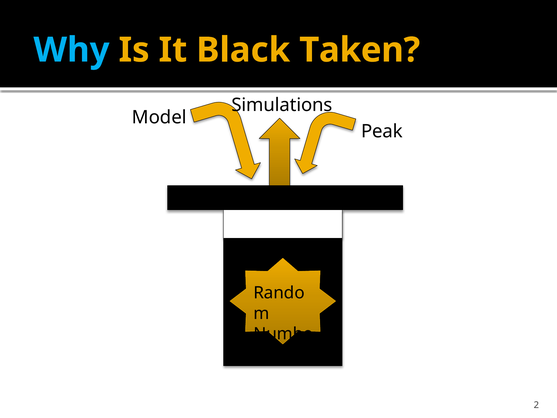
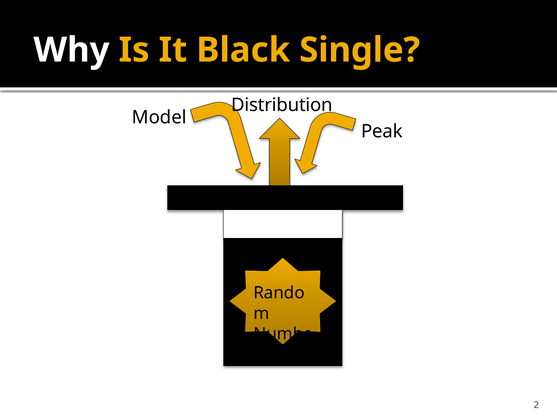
Why colour: light blue -> white (71, 50)
Taken: Taken -> Single (360, 50)
Simulations: Simulations -> Distribution (282, 105)
